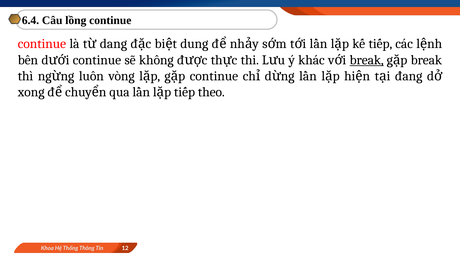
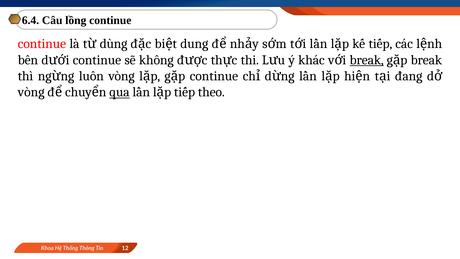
dang: dang -> dùng (114, 44)
xong: xong -> vòng (31, 92)
qua underline: none -> present (119, 92)
